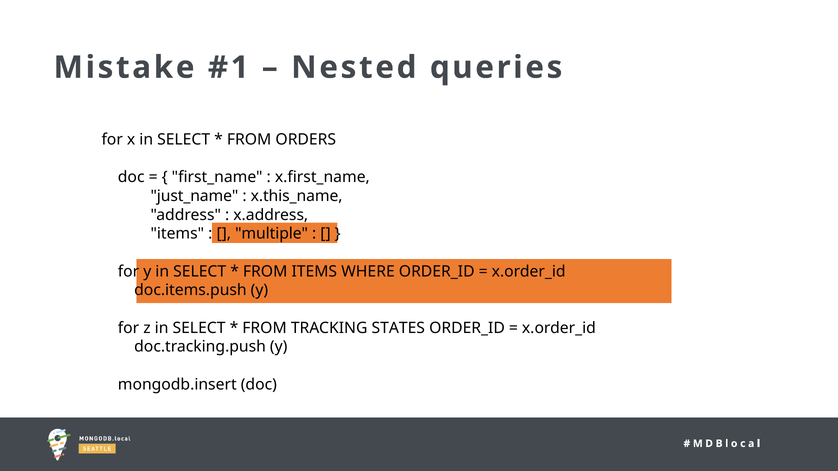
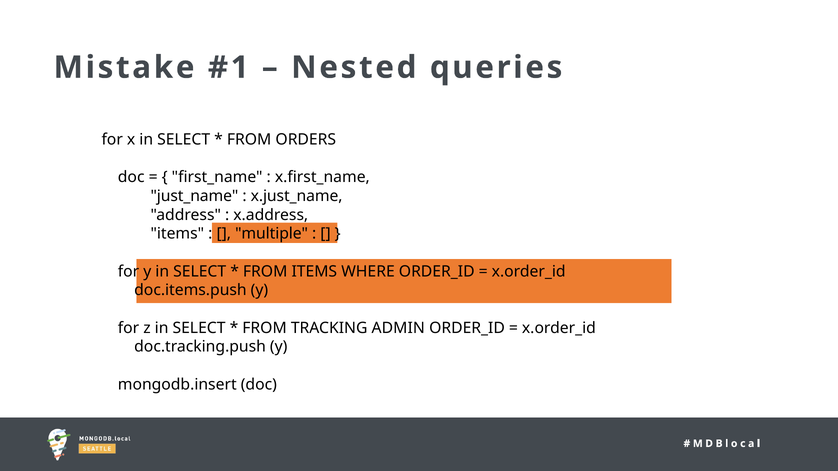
x.this_name: x.this_name -> x.just_name (297, 196)
STATES: STATES -> ADMIN (398, 328)
